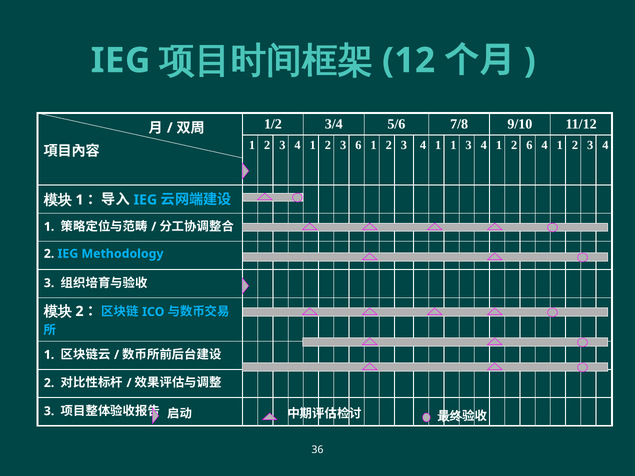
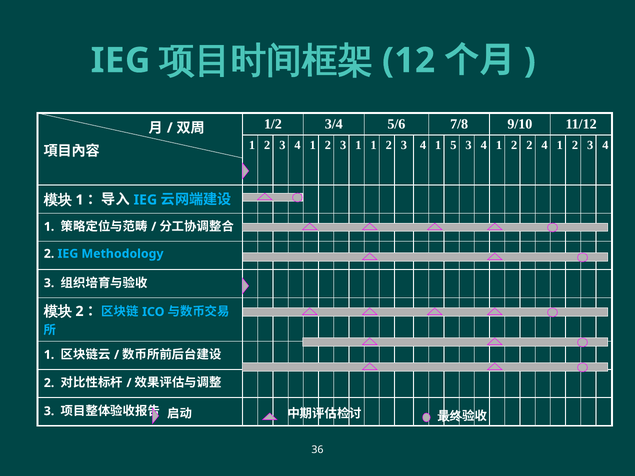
3 6: 6 -> 1 (358, 145)
1 1: 1 -> 5 (453, 145)
2 6: 6 -> 2 (529, 145)
